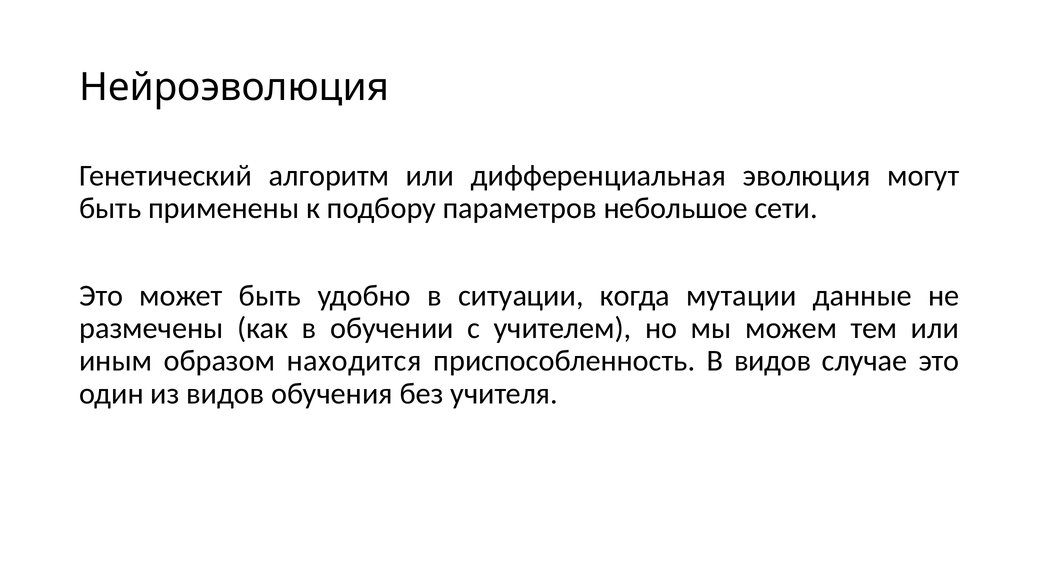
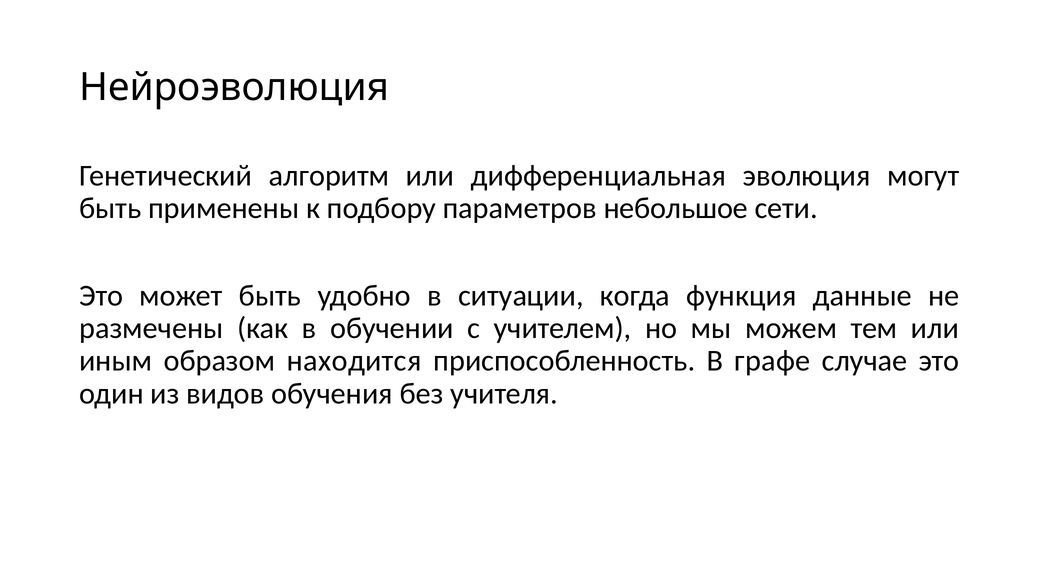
мутации: мутации -> функция (741, 295)
В видов: видов -> графе (772, 361)
